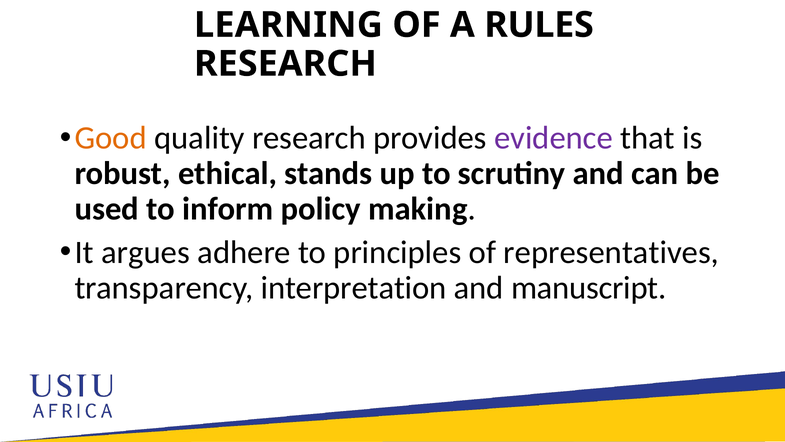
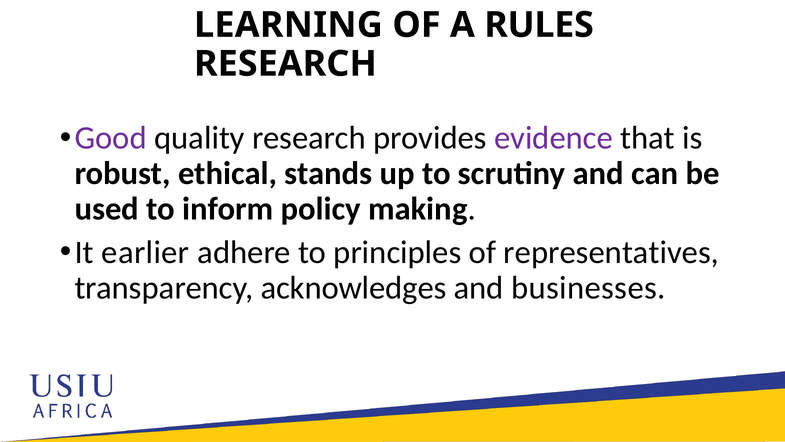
Good colour: orange -> purple (111, 138)
argues: argues -> earlier (145, 252)
interpretation: interpretation -> acknowledges (354, 287)
manuscript: manuscript -> businesses (588, 287)
